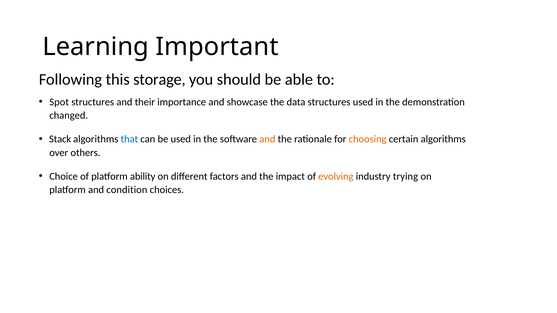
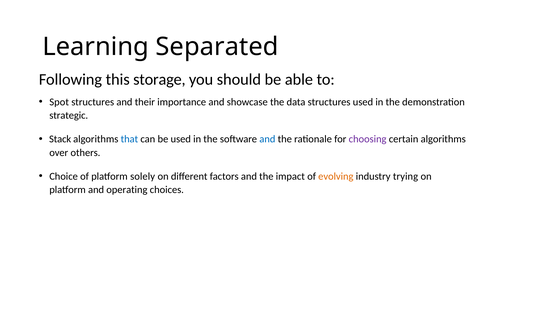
Important: Important -> Separated (217, 47)
changed: changed -> strategic (69, 115)
and colour: orange -> blue (267, 139)
choosing colour: orange -> purple (368, 139)
ability: ability -> solely (143, 177)
condition: condition -> operating (127, 190)
